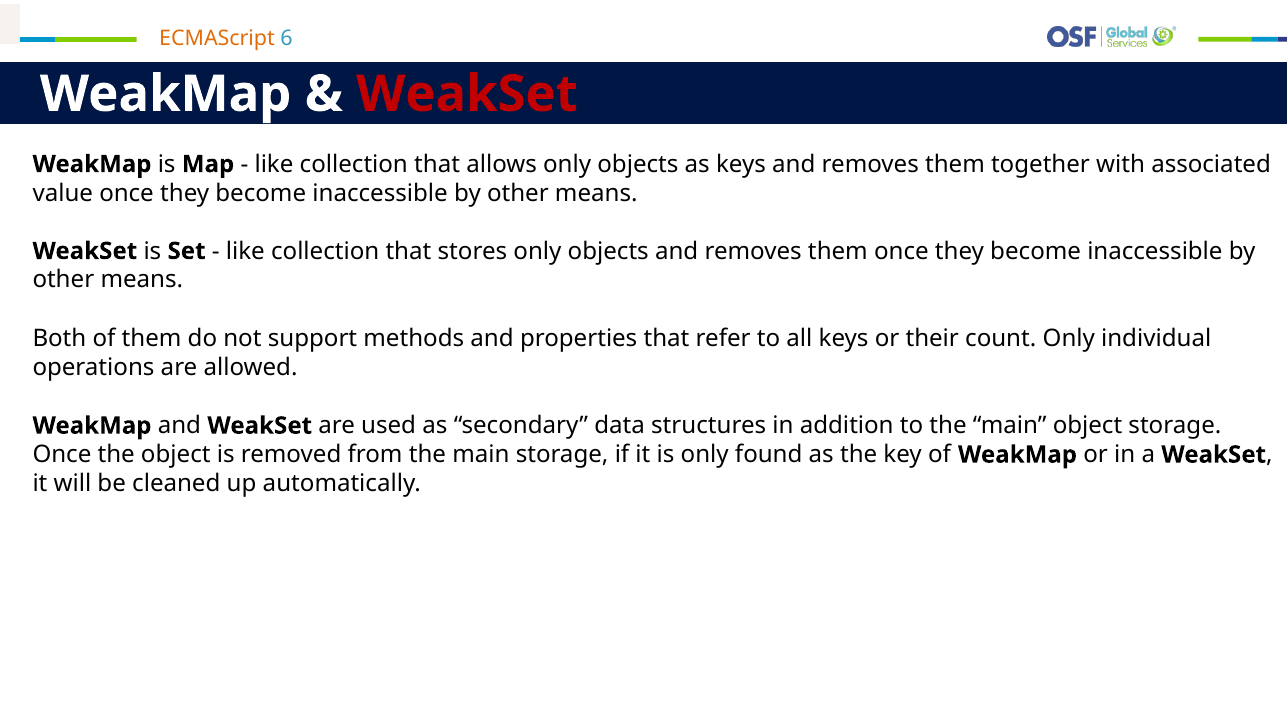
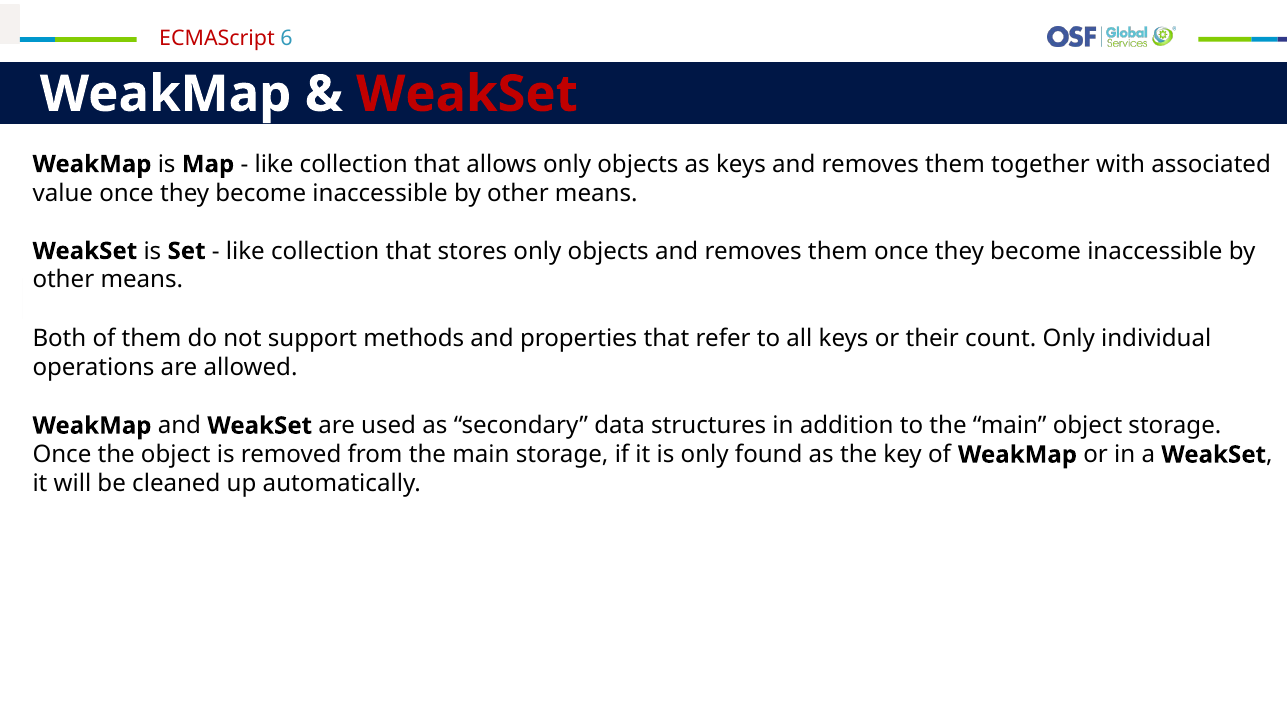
ECMAScript colour: orange -> red (217, 38)
